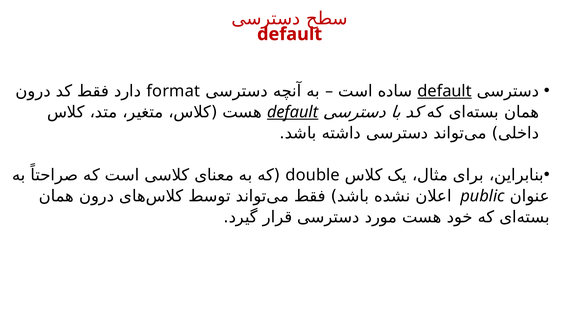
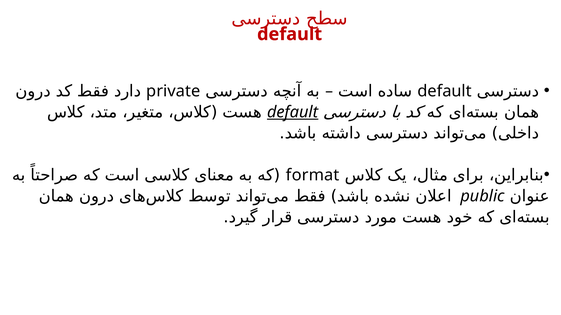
format: format -> private (173, 91)
default underline: present -> none (445, 91)
double: double -> format (313, 175)
